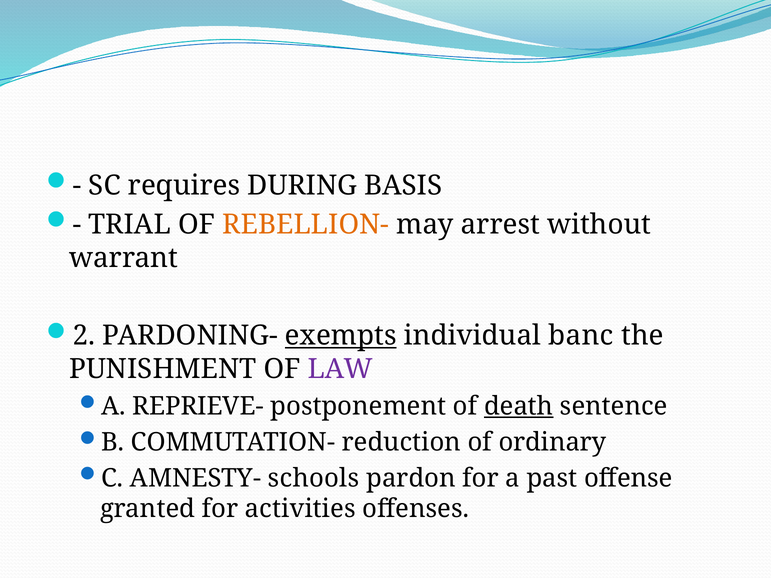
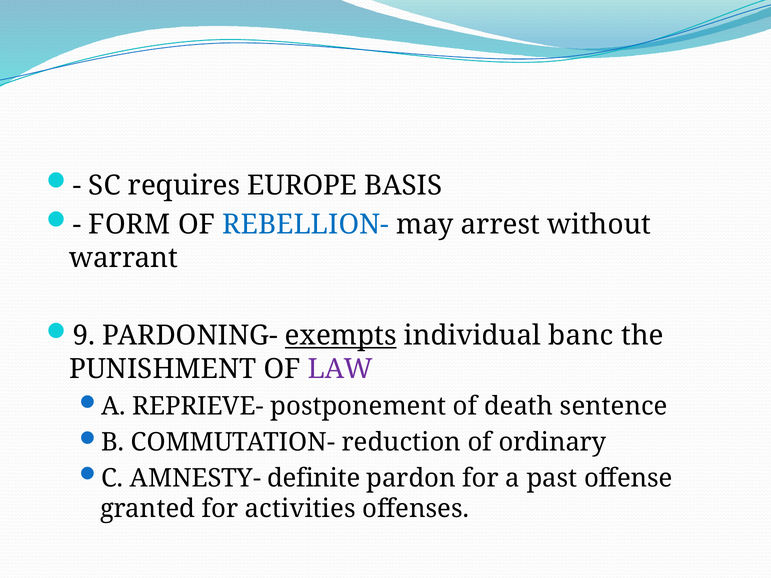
DURING: DURING -> EUROPE (302, 186)
TRIAL: TRIAL -> FORM (129, 225)
REBELLION- colour: orange -> blue (306, 225)
2: 2 -> 9 (84, 336)
death underline: present -> none (519, 406)
schools: schools -> definite (314, 478)
